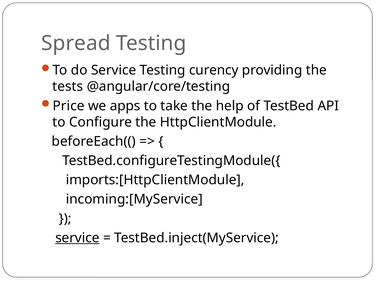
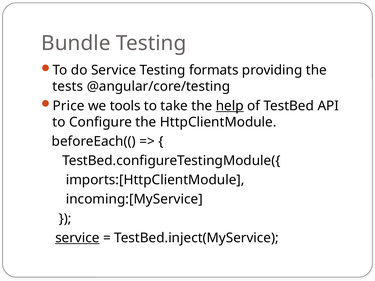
Spread: Spread -> Bundle (76, 43)
curency: curency -> formats (214, 70)
apps: apps -> tools (125, 106)
help underline: none -> present (230, 106)
